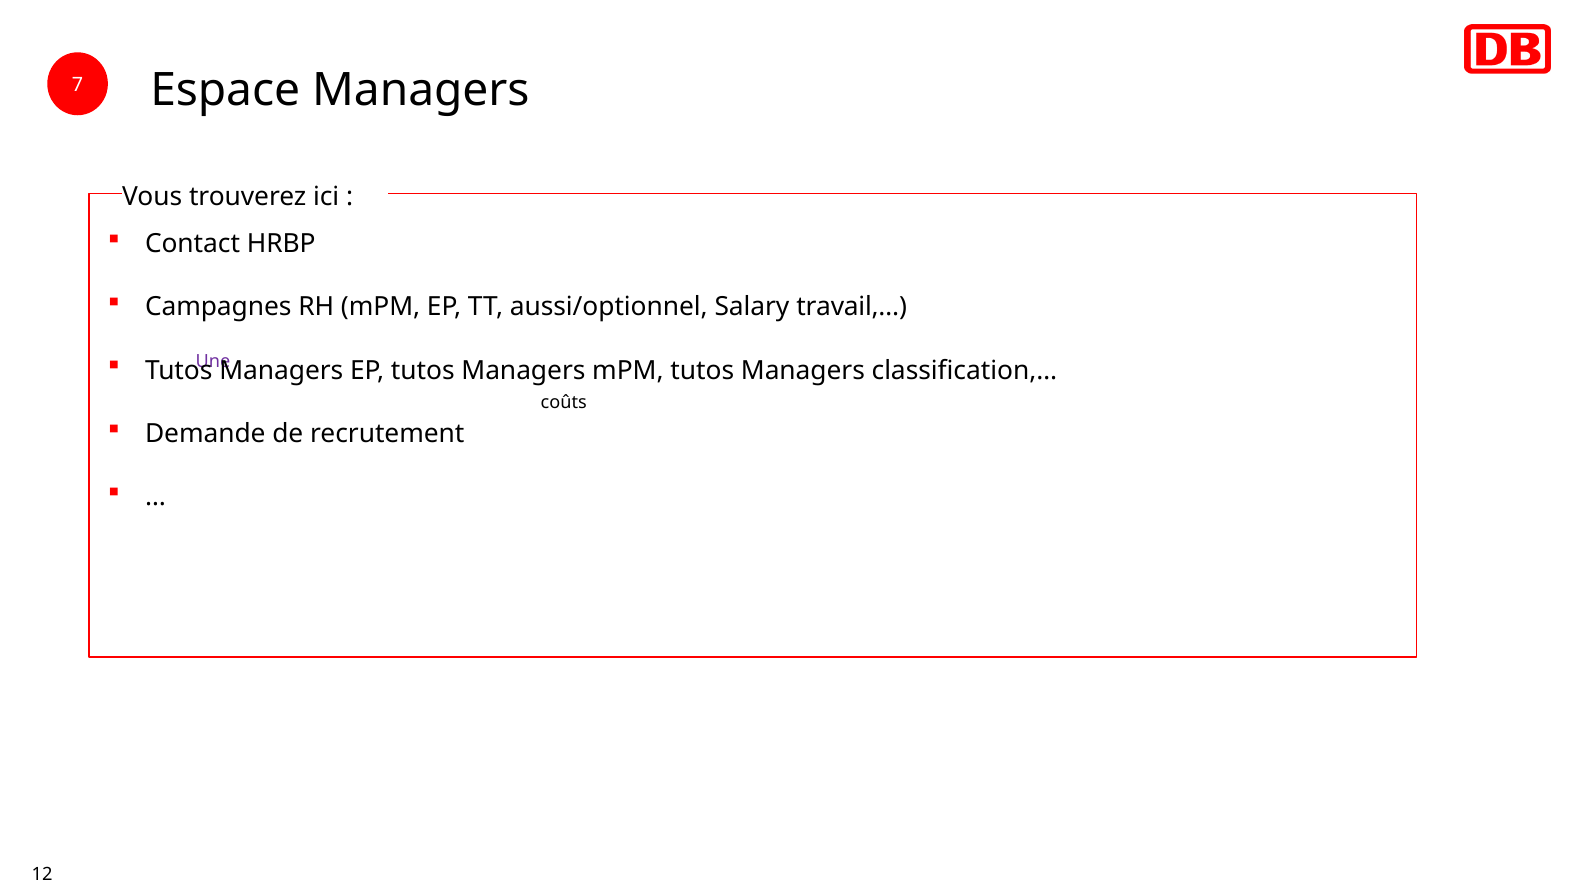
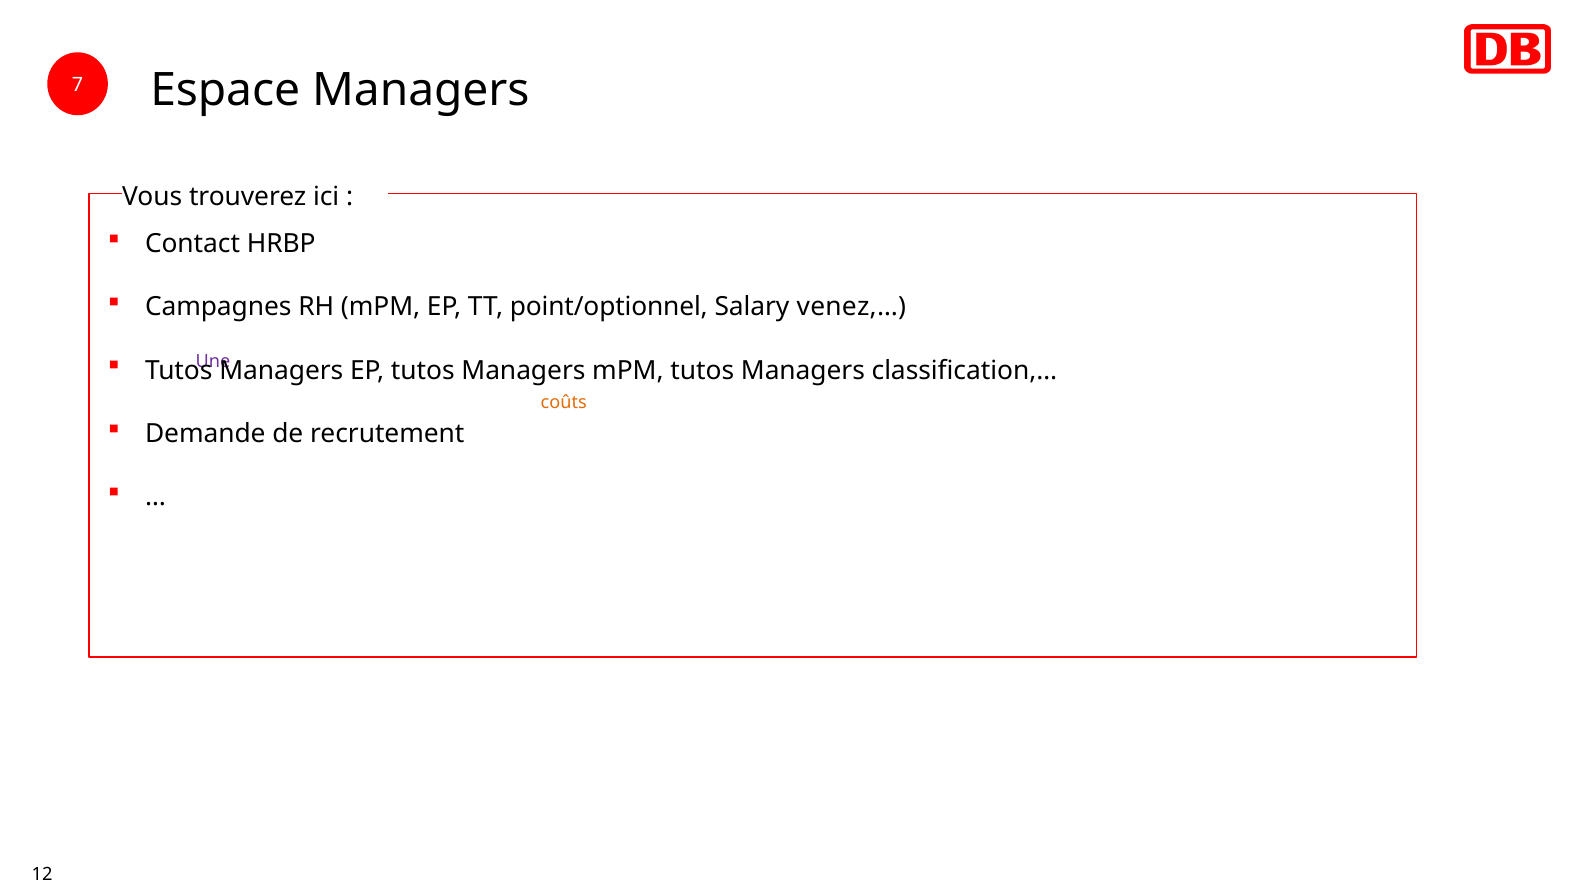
aussi/optionnel: aussi/optionnel -> point/optionnel (609, 307)
travail,…: travail,… -> venez,… (851, 307)
coûts colour: black -> orange (564, 403)
